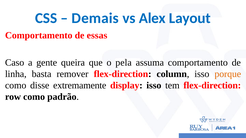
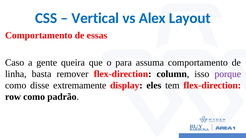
Demais: Demais -> Vertical (95, 18)
pela: pela -> para (124, 63)
porque colour: orange -> purple (228, 74)
display isso: isso -> eles (154, 86)
